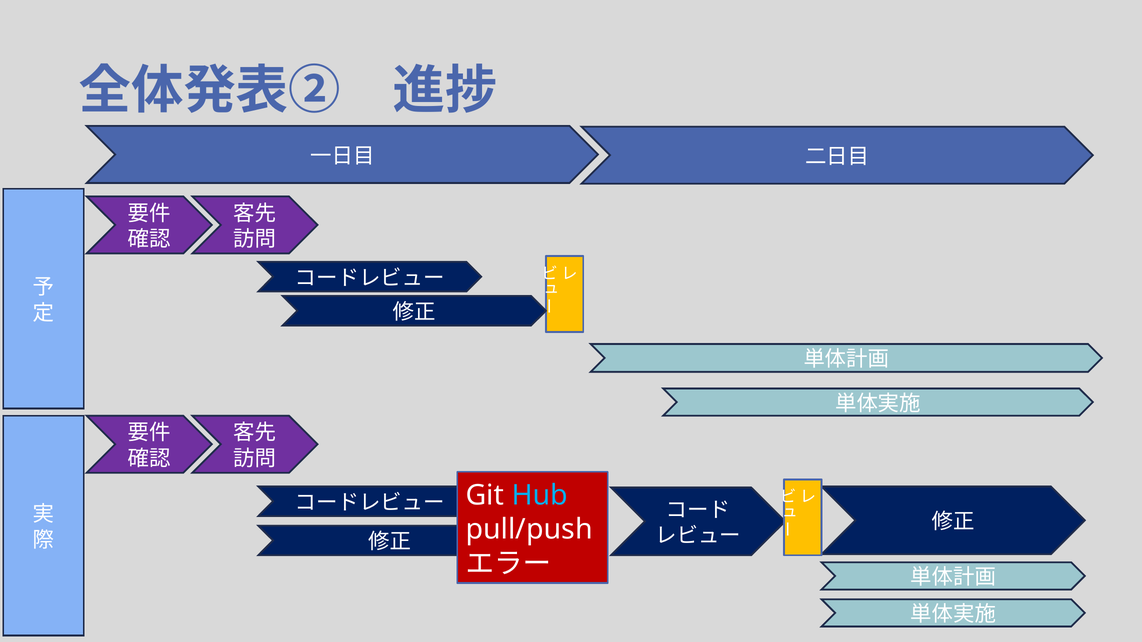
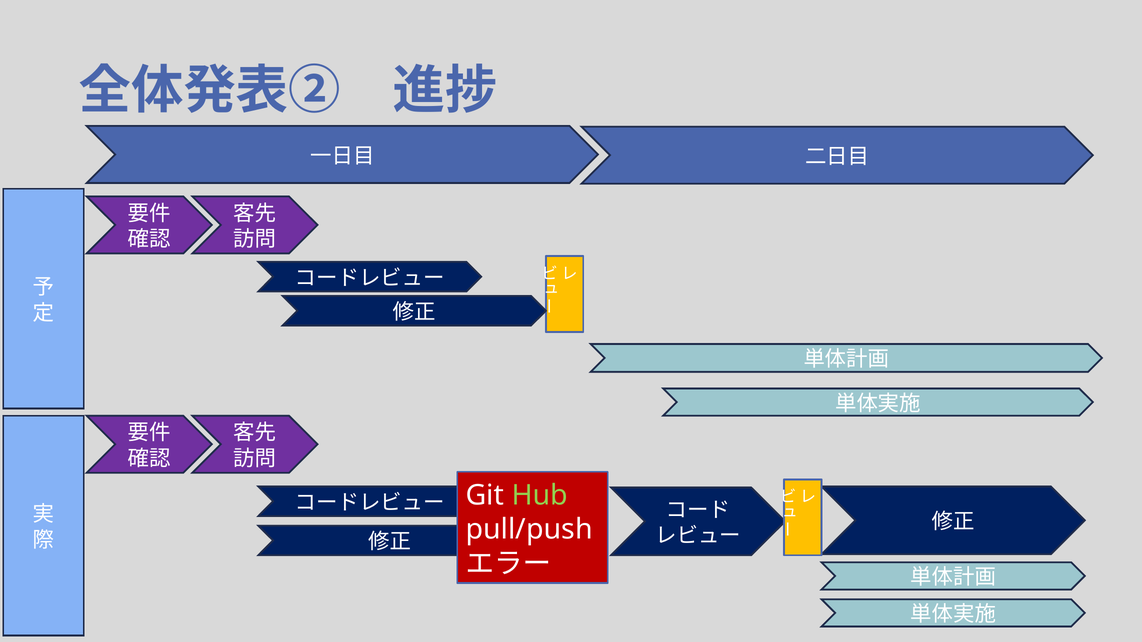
Hub colour: light blue -> light green (540, 495)
